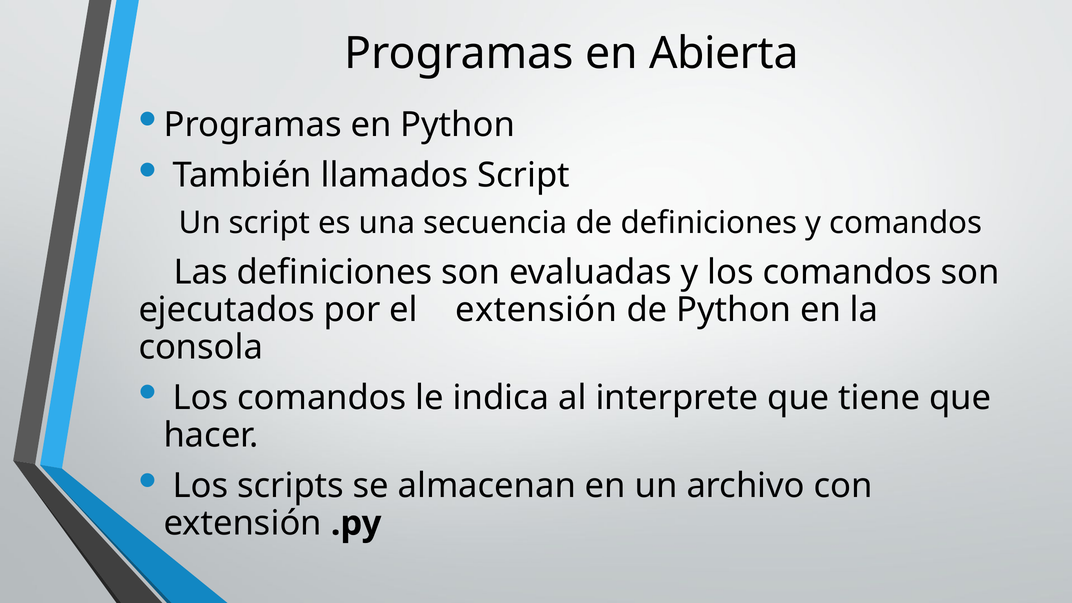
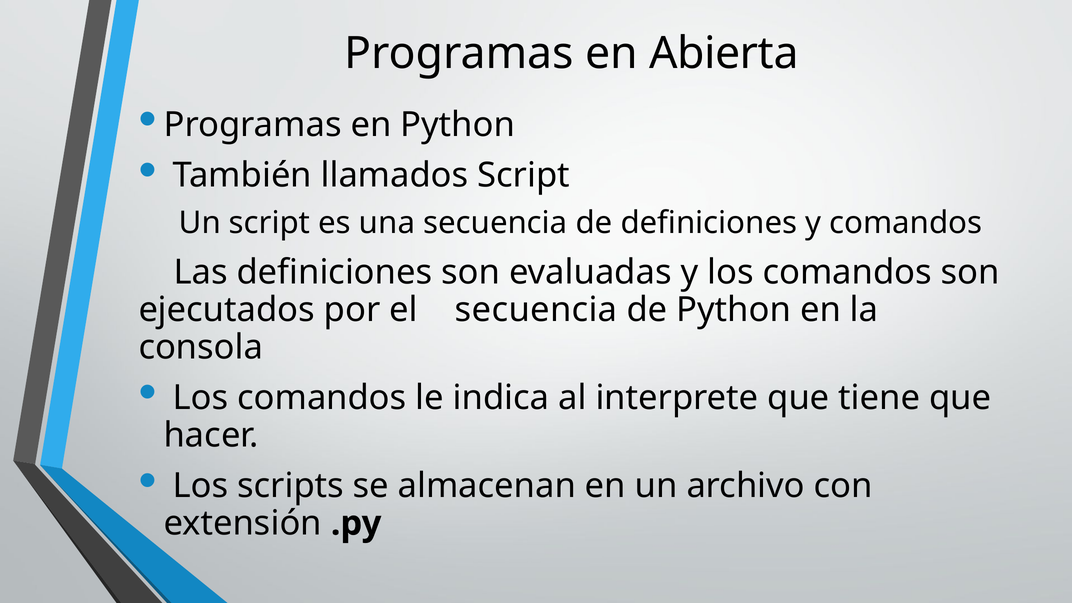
el extensión: extensión -> secuencia (536, 310)
